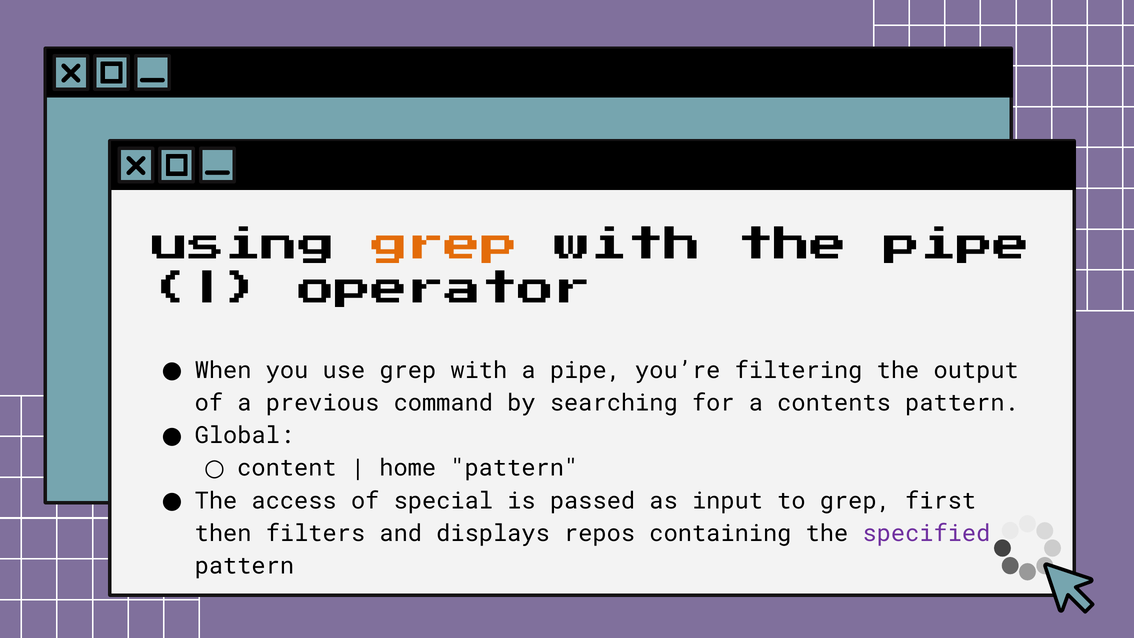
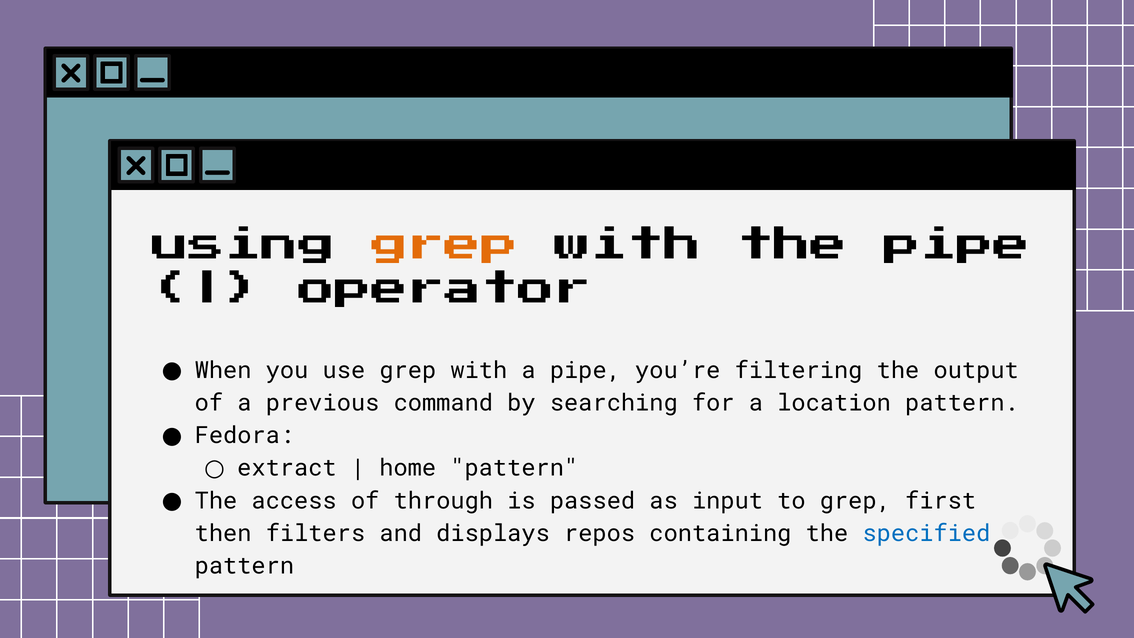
contents: contents -> location (834, 403)
Global: Global -> Fedora (244, 435)
content: content -> extract (287, 468)
special: special -> through (443, 501)
specified colour: purple -> blue (926, 533)
